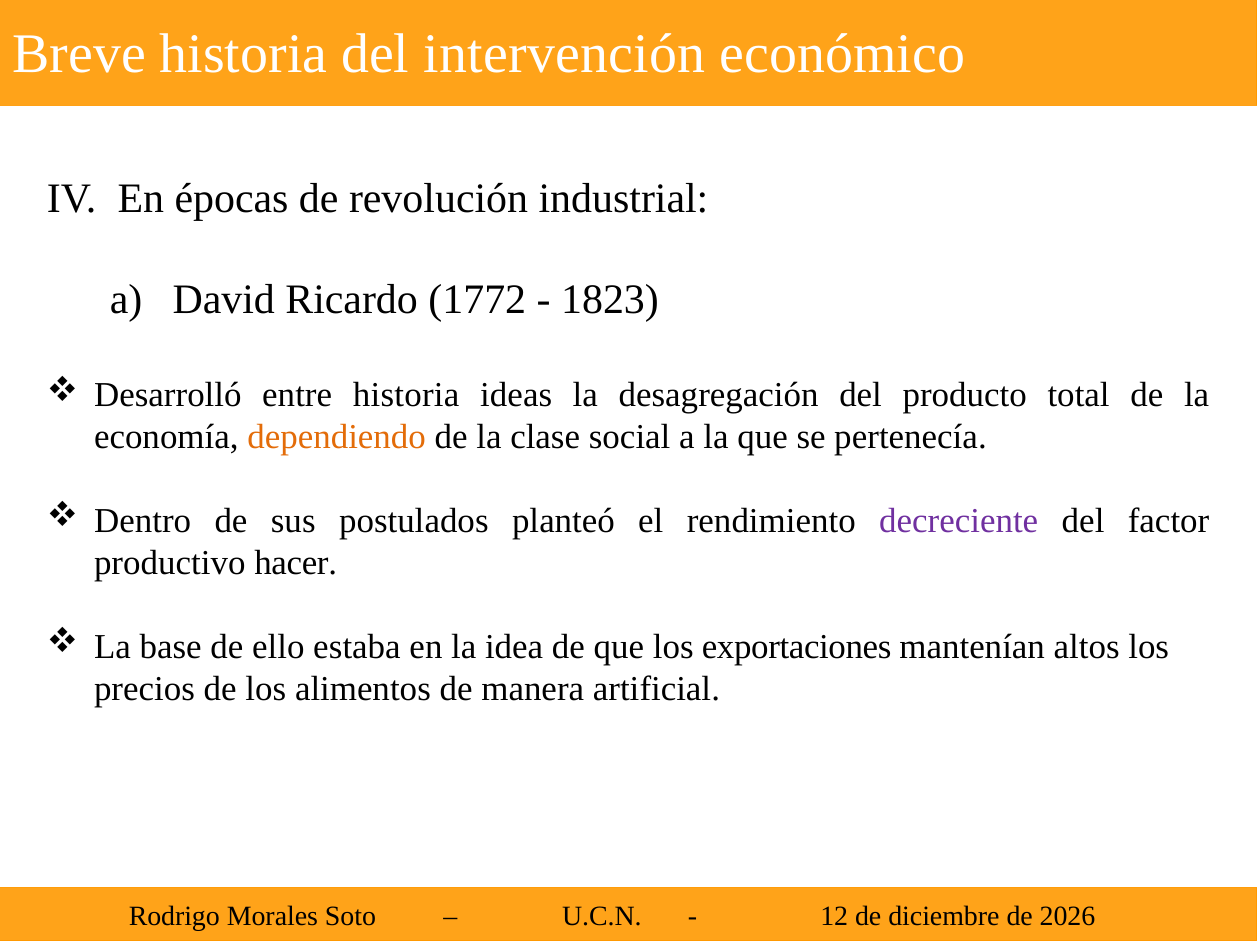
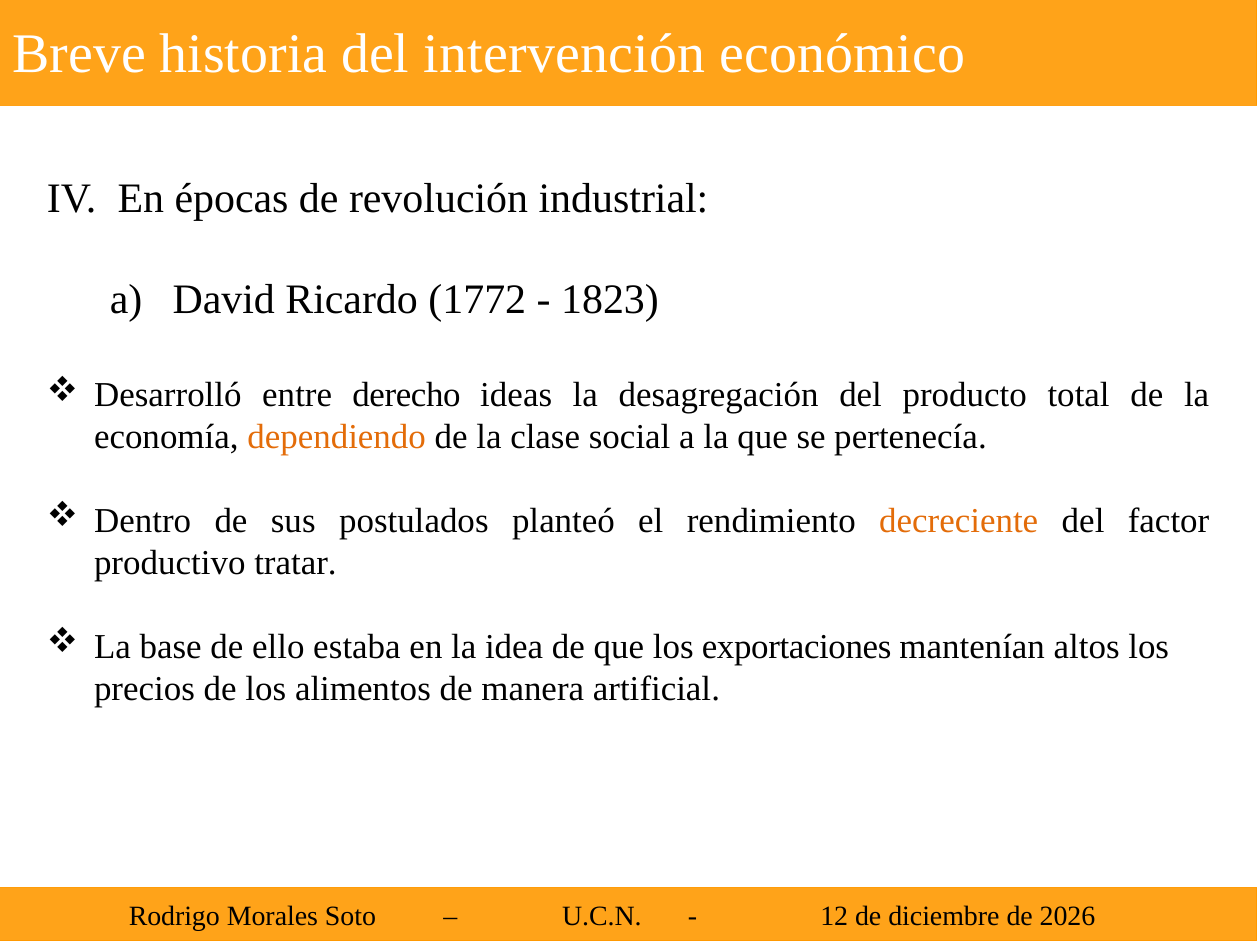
entre historia: historia -> derecho (406, 395)
decreciente colour: purple -> orange (959, 521)
hacer: hacer -> tratar (295, 563)
